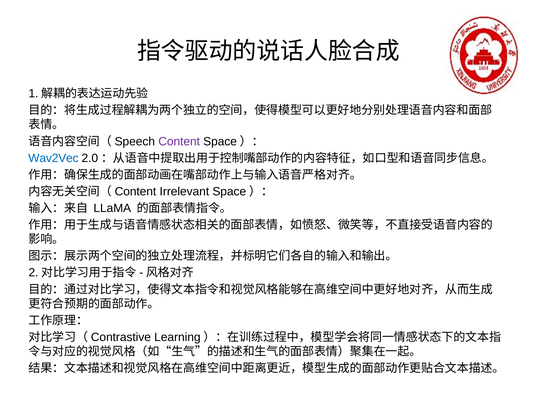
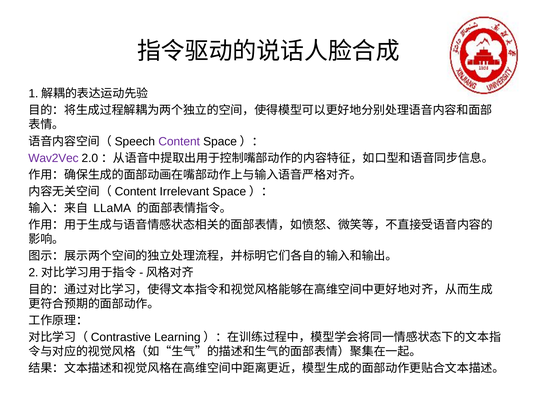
Wav2Vec colour: blue -> purple (53, 158)
